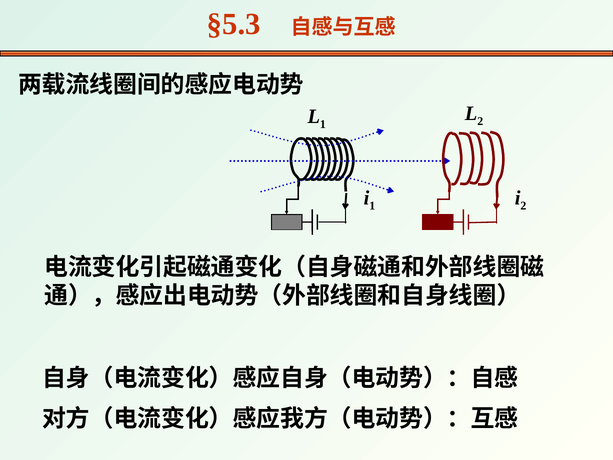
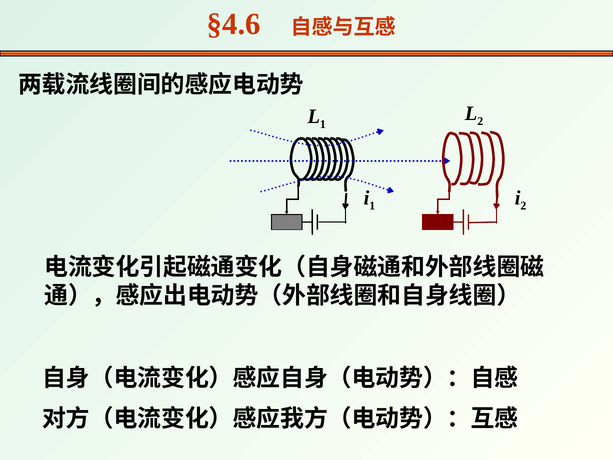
§5.3: §5.3 -> §4.6 (234, 24)
